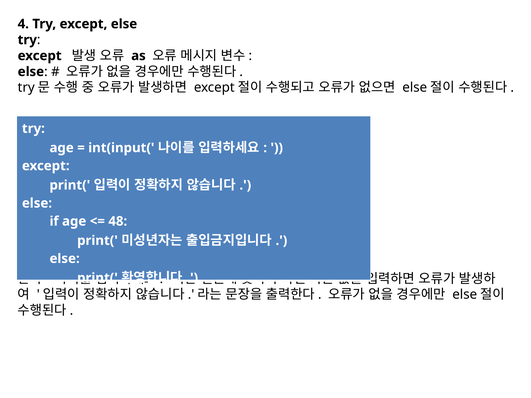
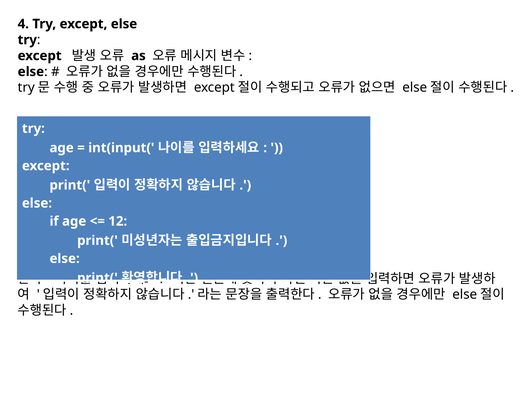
48: 48 -> 12 (118, 221)
